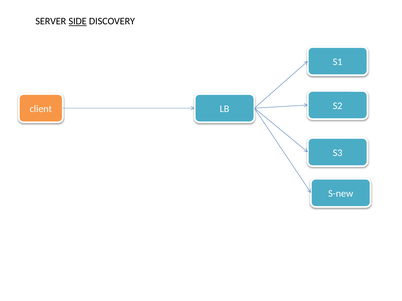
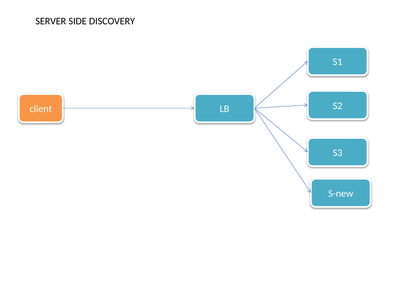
SIDE underline: present -> none (78, 21)
